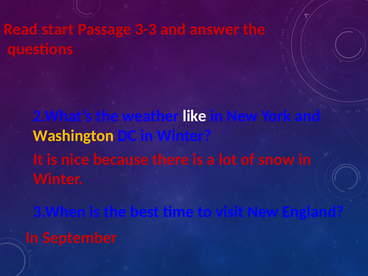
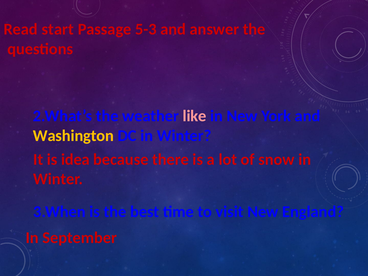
3-3: 3-3 -> 5-3 (146, 29)
like colour: white -> pink (195, 116)
nice: nice -> idea (75, 159)
